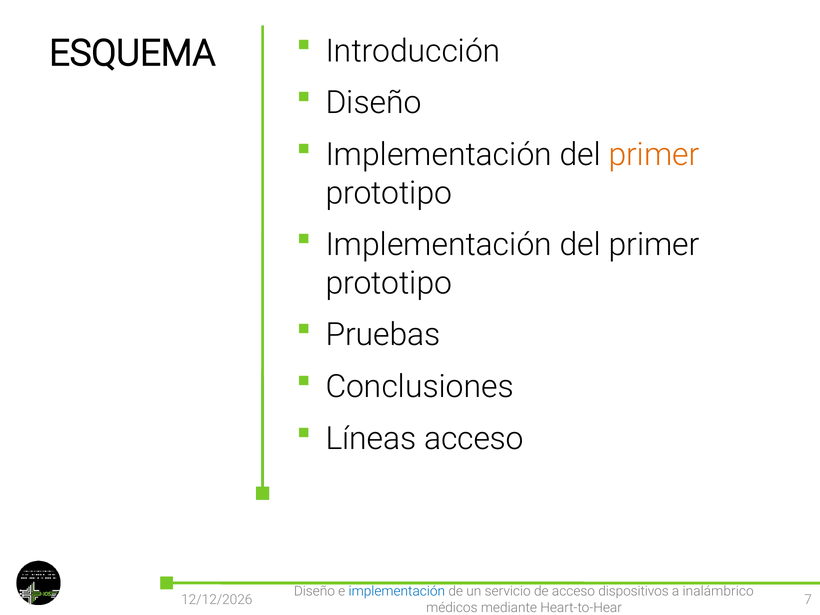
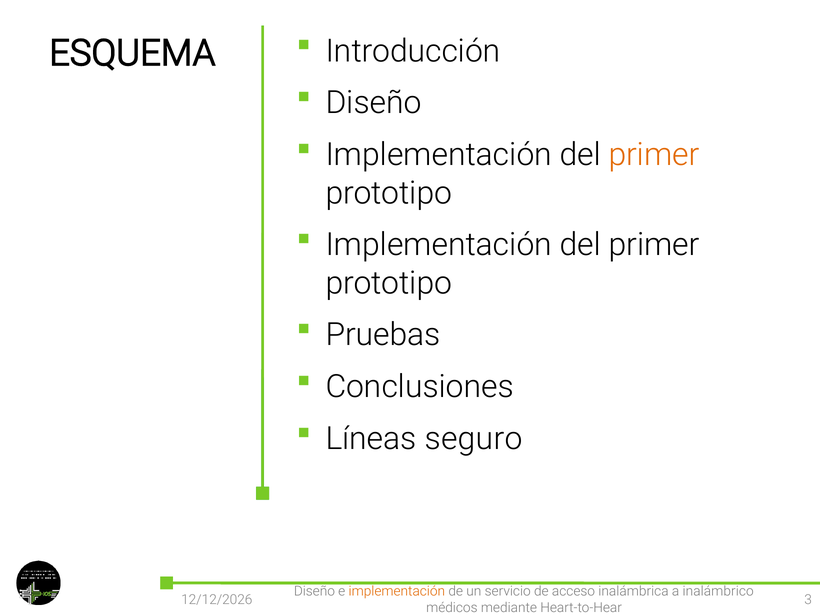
Líneas acceso: acceso -> seguro (474, 439)
implementación colour: blue -> orange (397, 591)
dispositivos: dispositivos -> inalámbrica (633, 591)
7: 7 -> 3 (808, 600)
